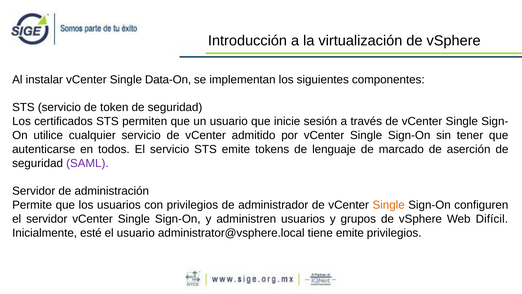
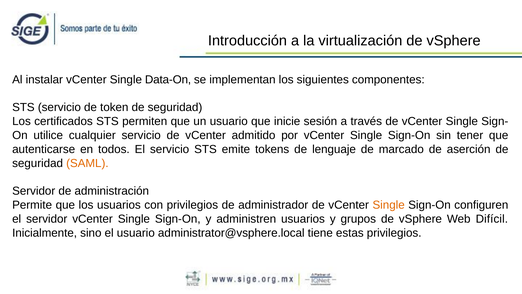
SAML colour: purple -> orange (87, 163)
esté: esté -> sino (91, 233)
tiene emite: emite -> estas (350, 233)
